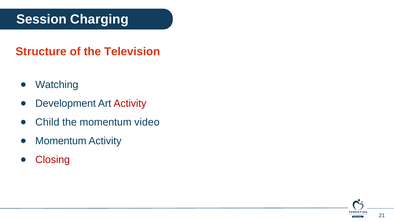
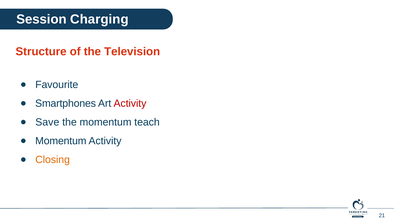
Watching: Watching -> Favourite (57, 85)
Development: Development -> Smartphones (66, 103)
Child: Child -> Save (47, 122)
video: video -> teach (147, 122)
Closing colour: red -> orange (53, 159)
